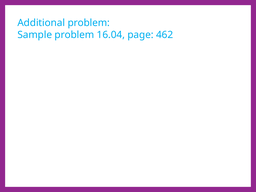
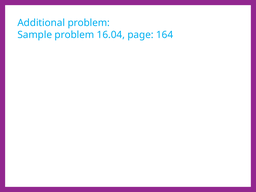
462: 462 -> 164 (165, 35)
